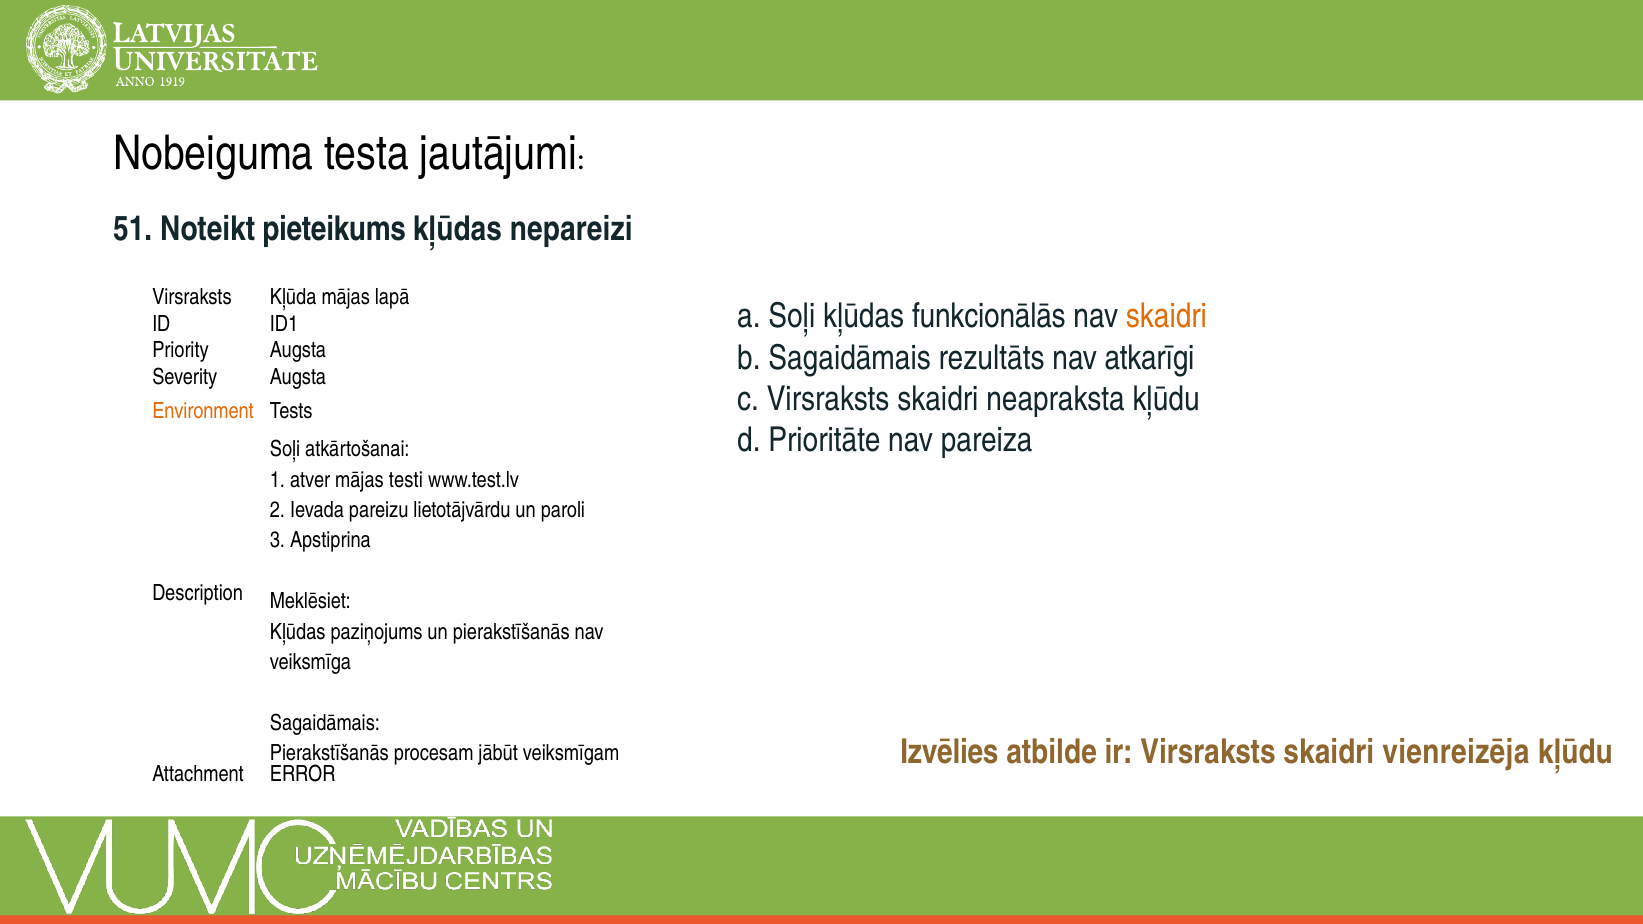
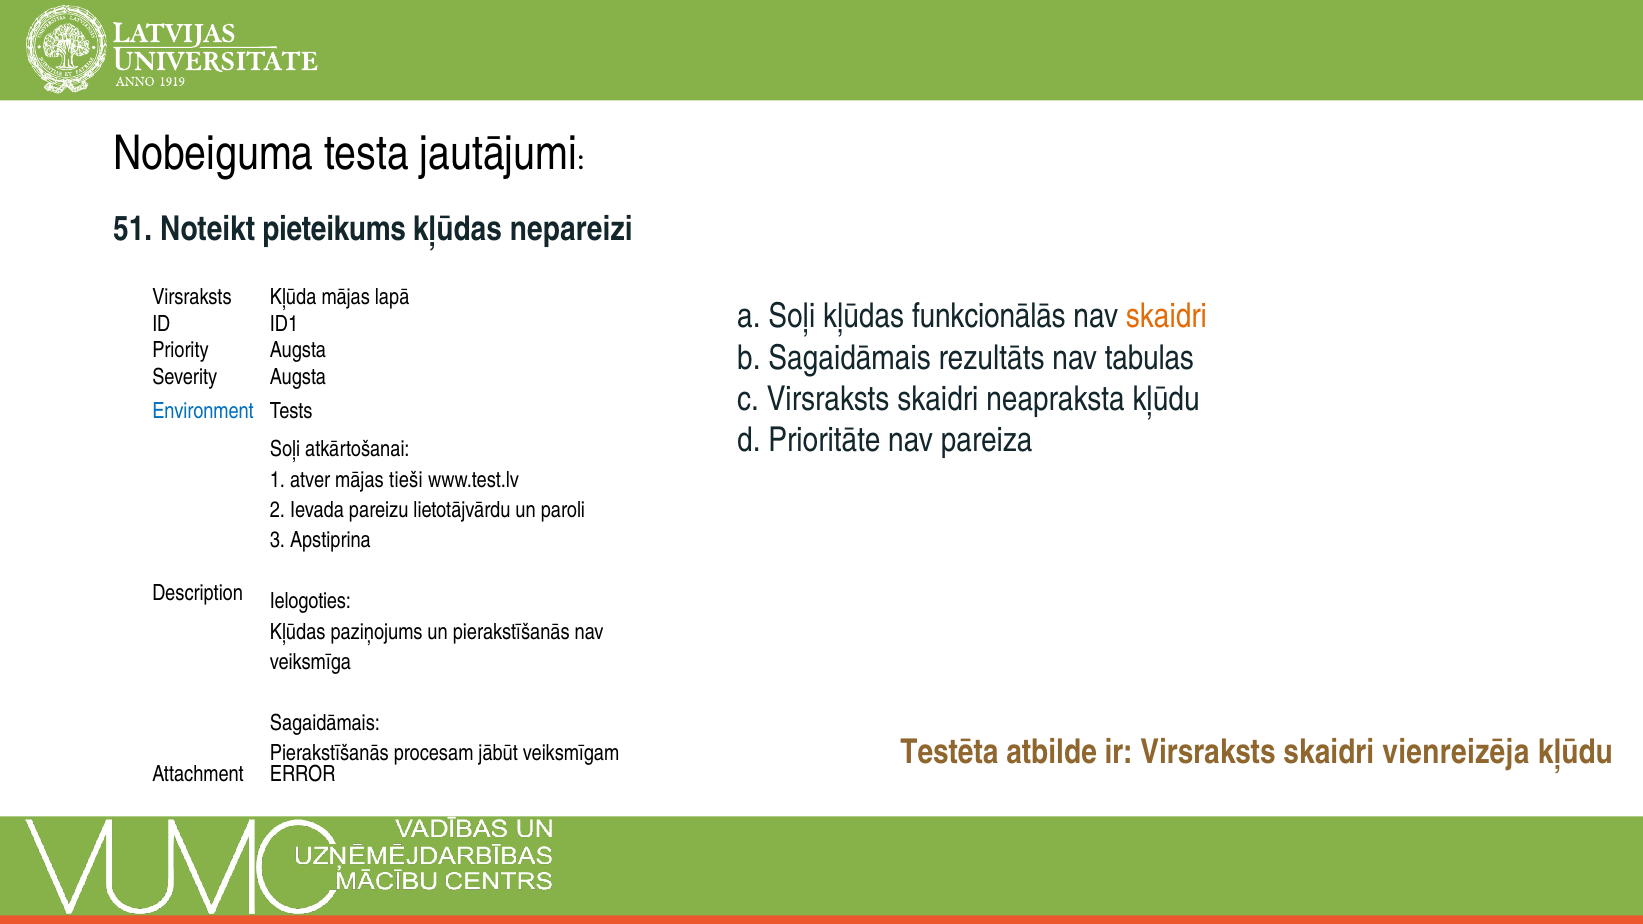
atkarīgi: atkarīgi -> tabulas (1149, 358)
Environment colour: orange -> blue (203, 412)
testi: testi -> tieši (406, 480)
Meklēsiet: Meklēsiet -> Ielogoties (310, 601)
Izvēlies: Izvēlies -> Testēta (949, 753)
